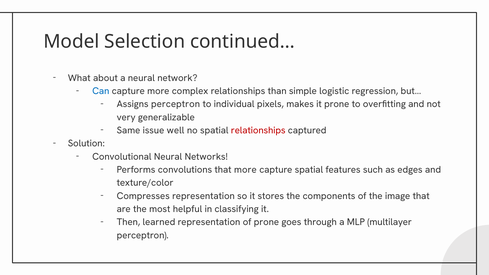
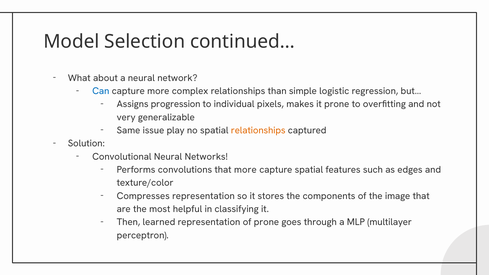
Assigns perceptron: perceptron -> progression (176, 104)
well: well -> play (176, 130)
relationships colour: red -> orange (258, 130)
